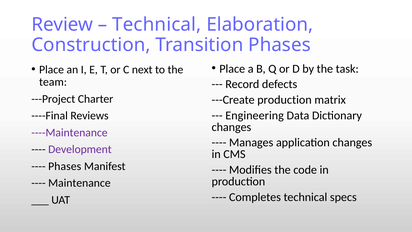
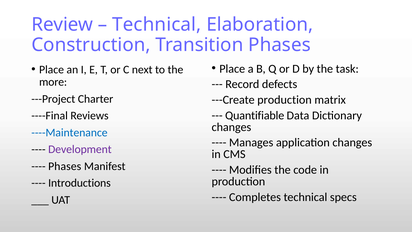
team: team -> more (53, 82)
Engineering: Engineering -> Quantifiable (255, 115)
----Maintenance colour: purple -> blue (69, 132)
Maintenance: Maintenance -> Introductions (79, 183)
